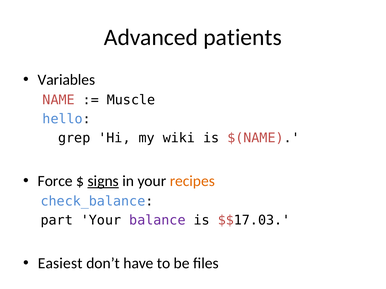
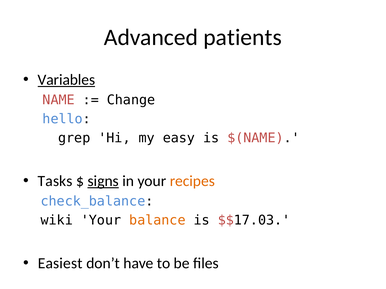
Variables underline: none -> present (66, 80)
Muscle: Muscle -> Change (131, 100)
wiki: wiki -> easy (179, 138)
Force: Force -> Tasks (55, 181)
part: part -> wiki (57, 221)
balance colour: purple -> orange (157, 221)
